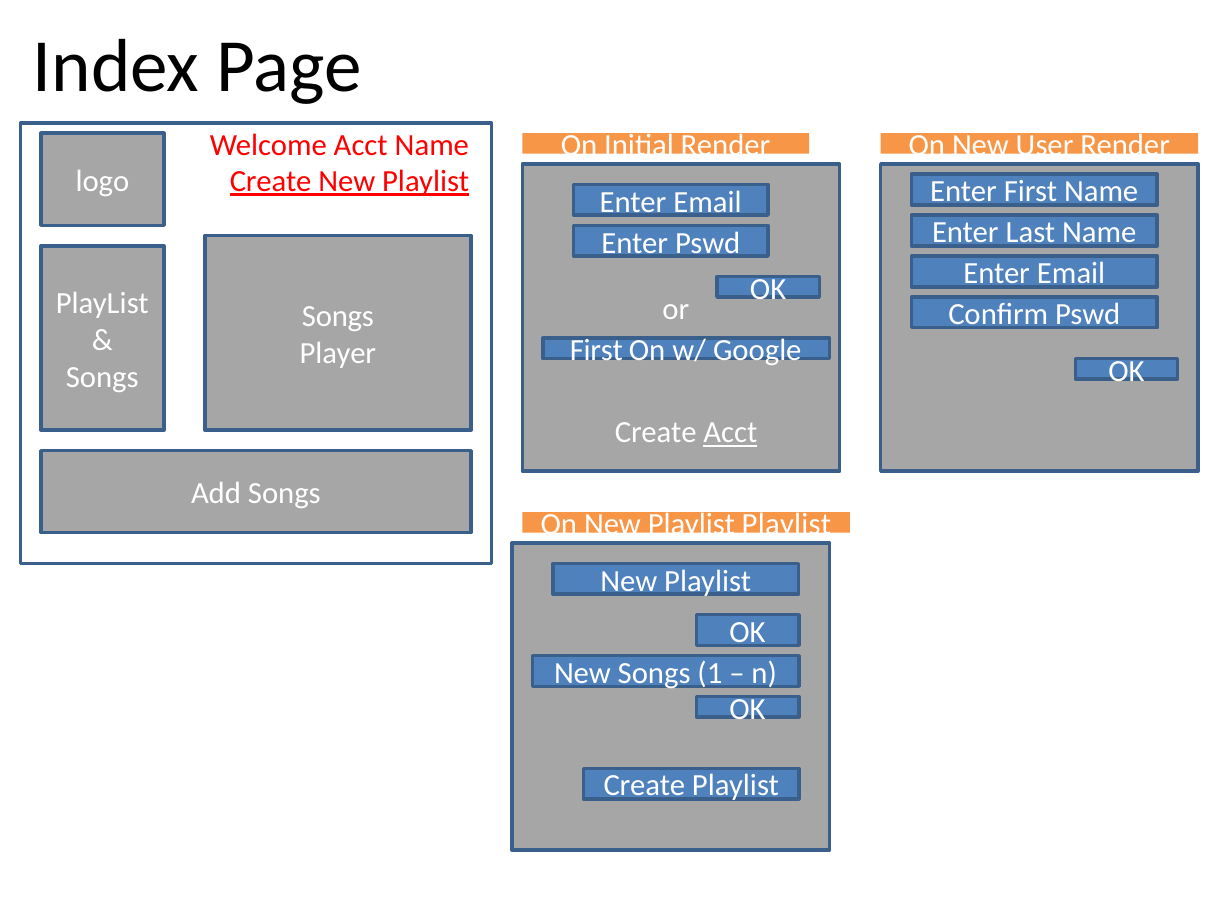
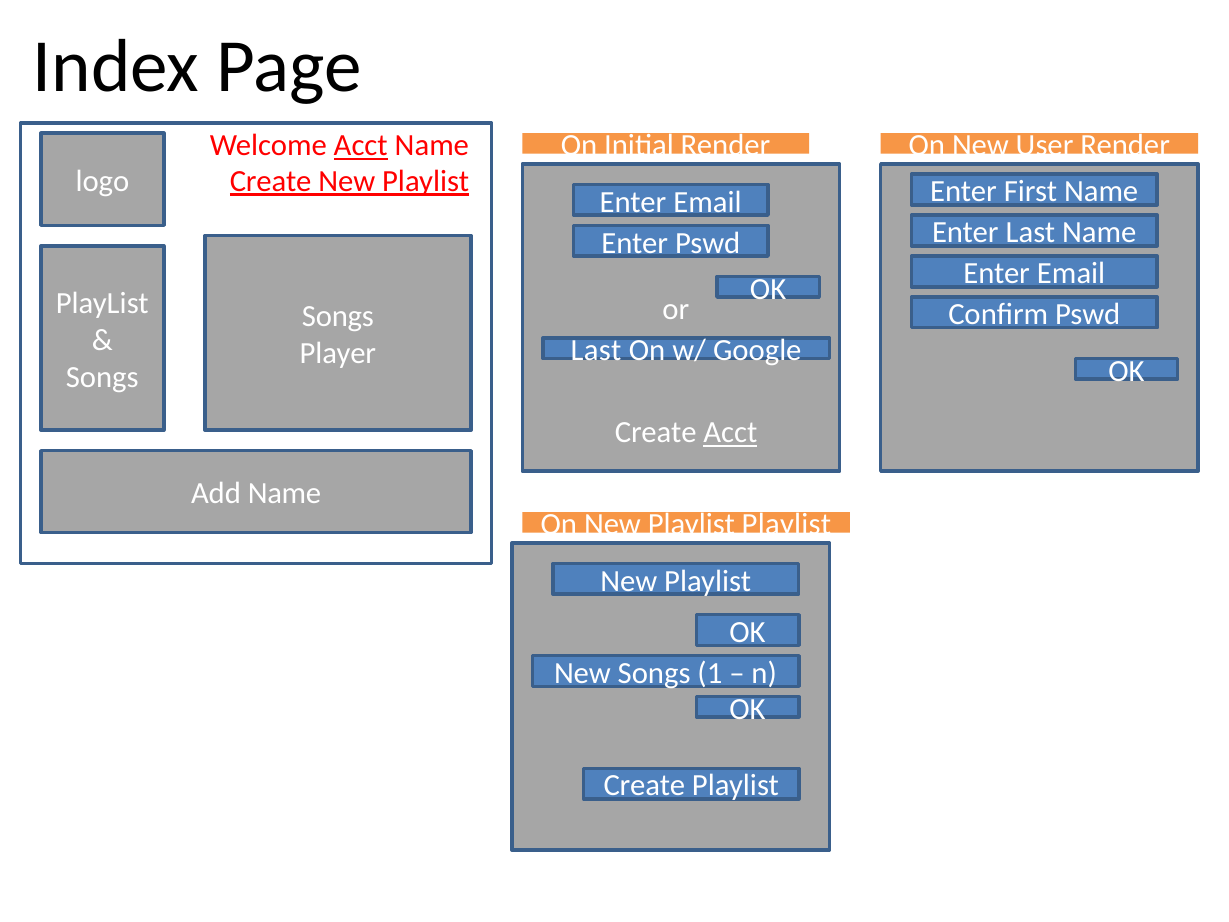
Acct underline: none -> present (361, 146)
First: First -> Last (596, 350)
Add Songs: Songs -> Name (285, 494)
